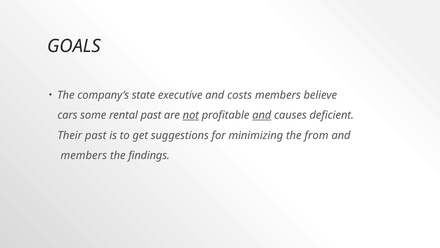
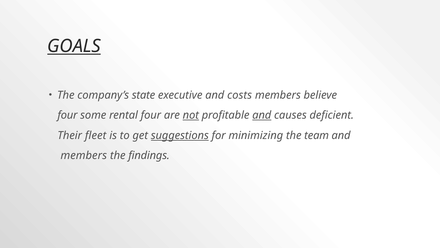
GOALS underline: none -> present (74, 46)
cars: cars -> four (67, 115)
rental past: past -> four (151, 115)
Their past: past -> fleet (96, 135)
suggestions underline: none -> present (180, 135)
from: from -> team (317, 135)
